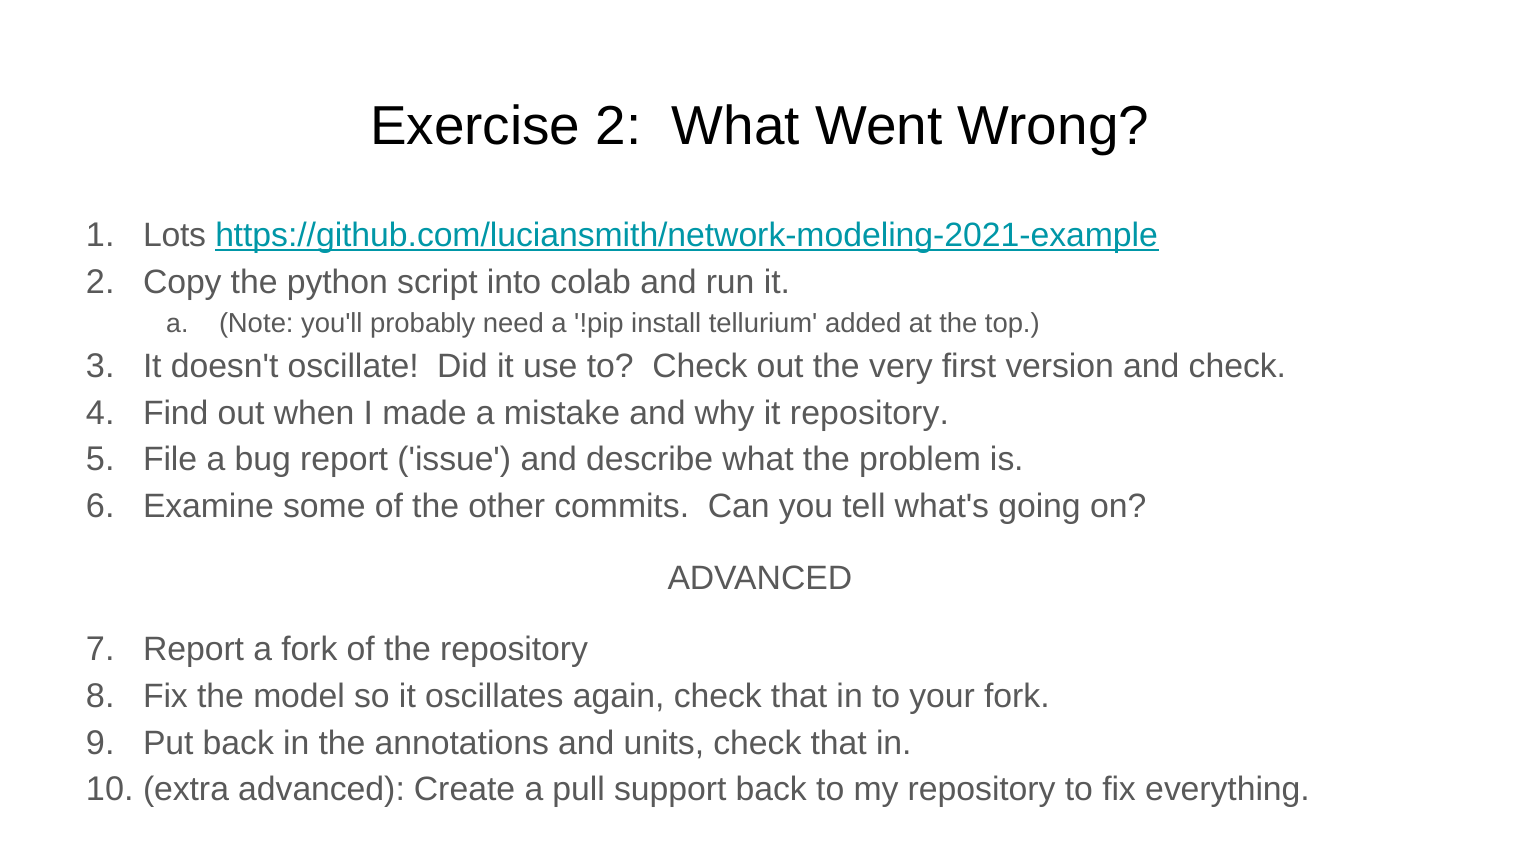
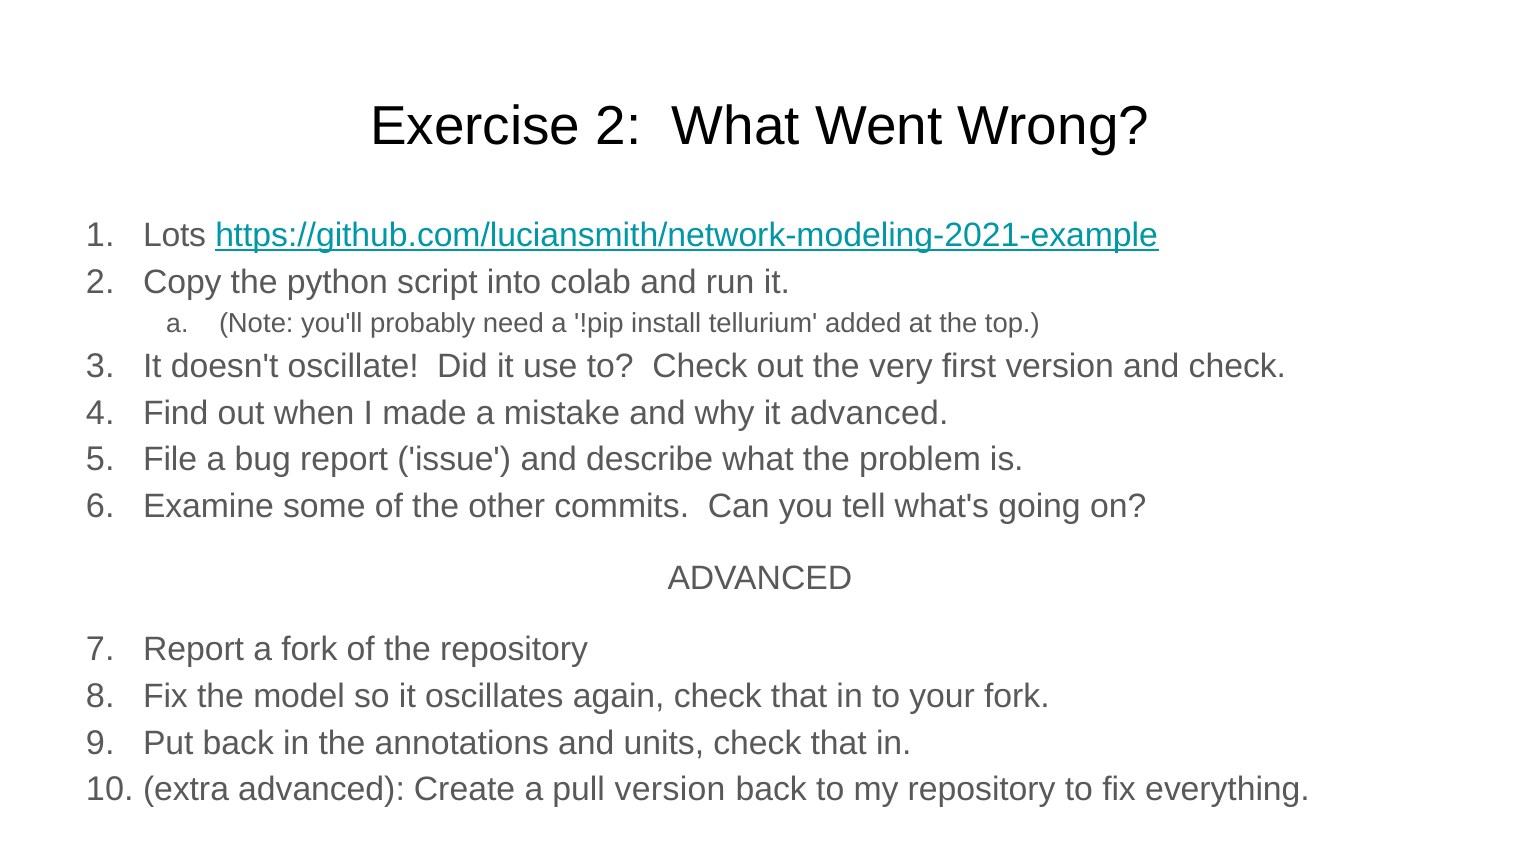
it repository: repository -> advanced (869, 413)
pull support: support -> version (670, 789)
